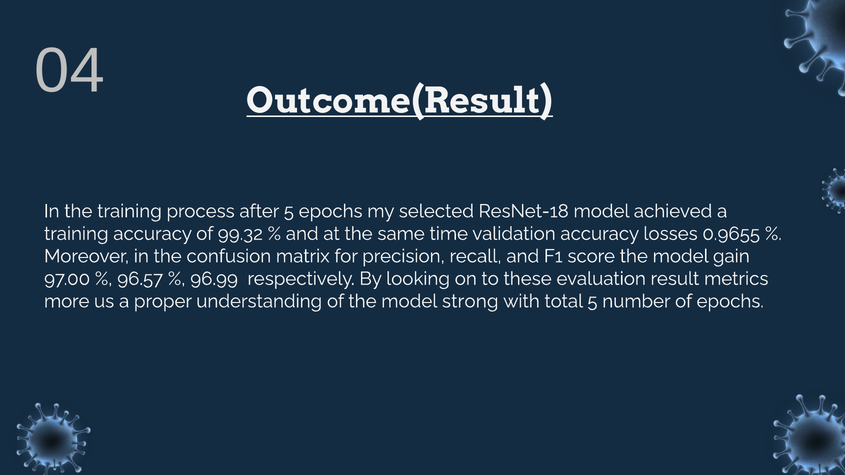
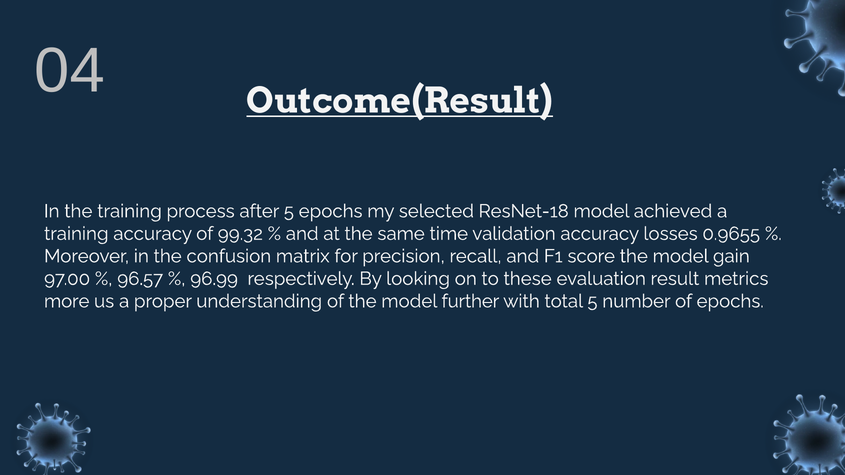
strong: strong -> further (470, 301)
